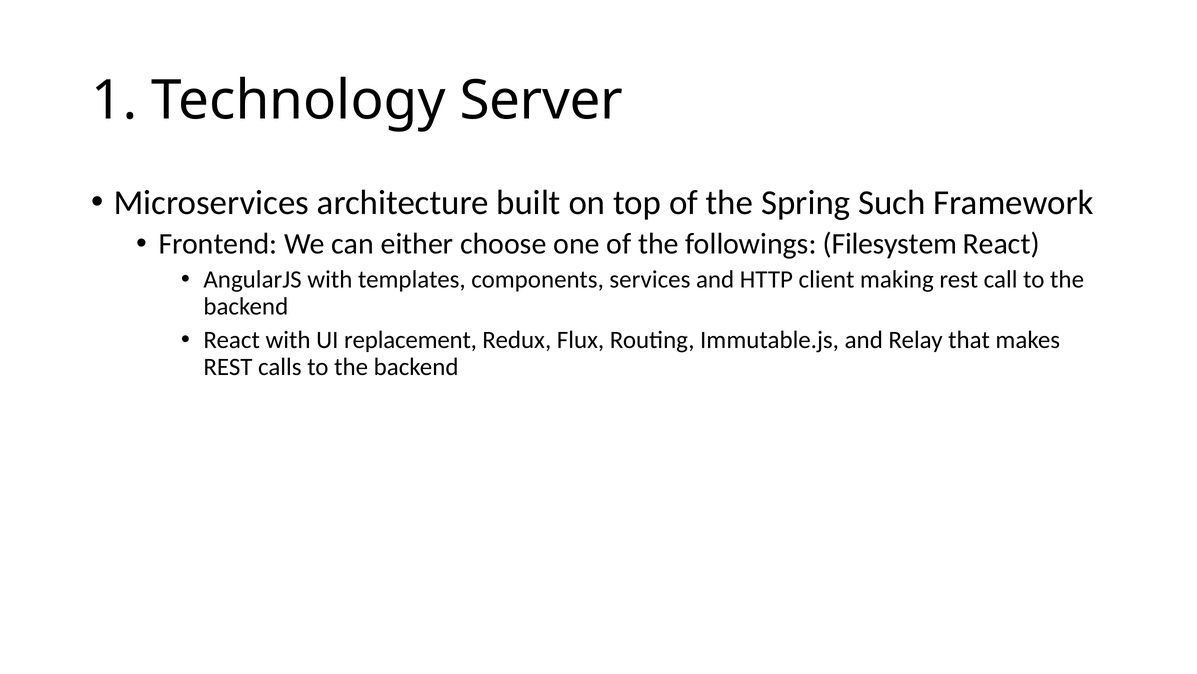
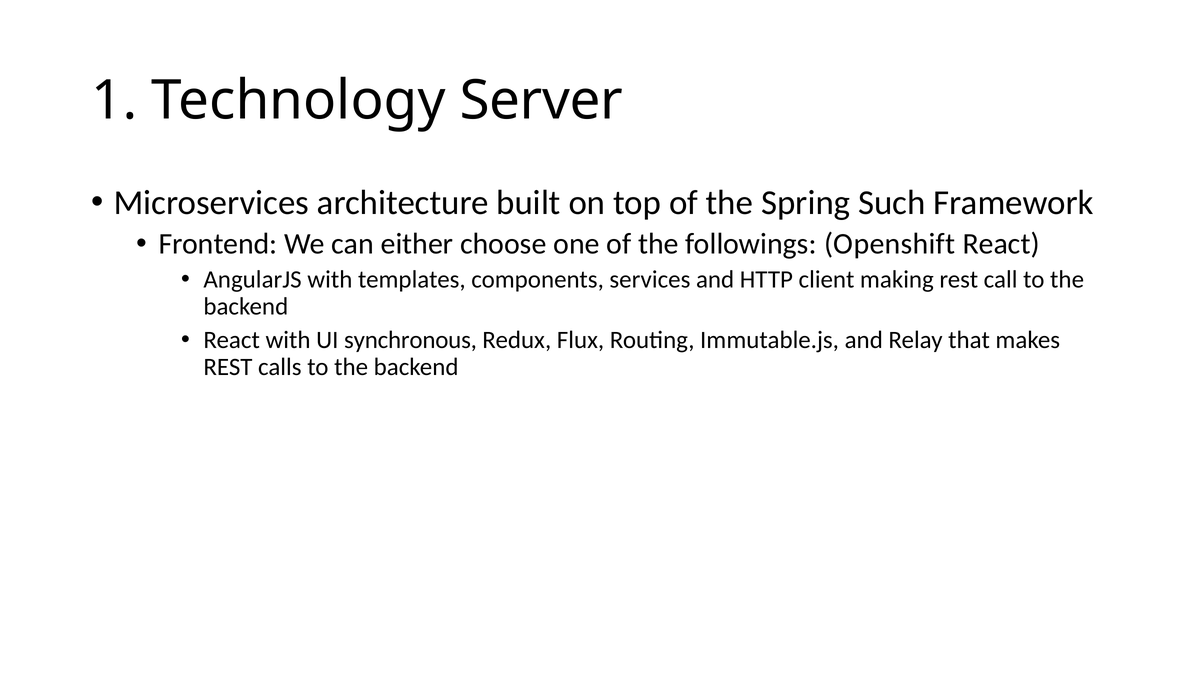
Filesystem: Filesystem -> Openshift (890, 244)
replacement: replacement -> synchronous (411, 340)
